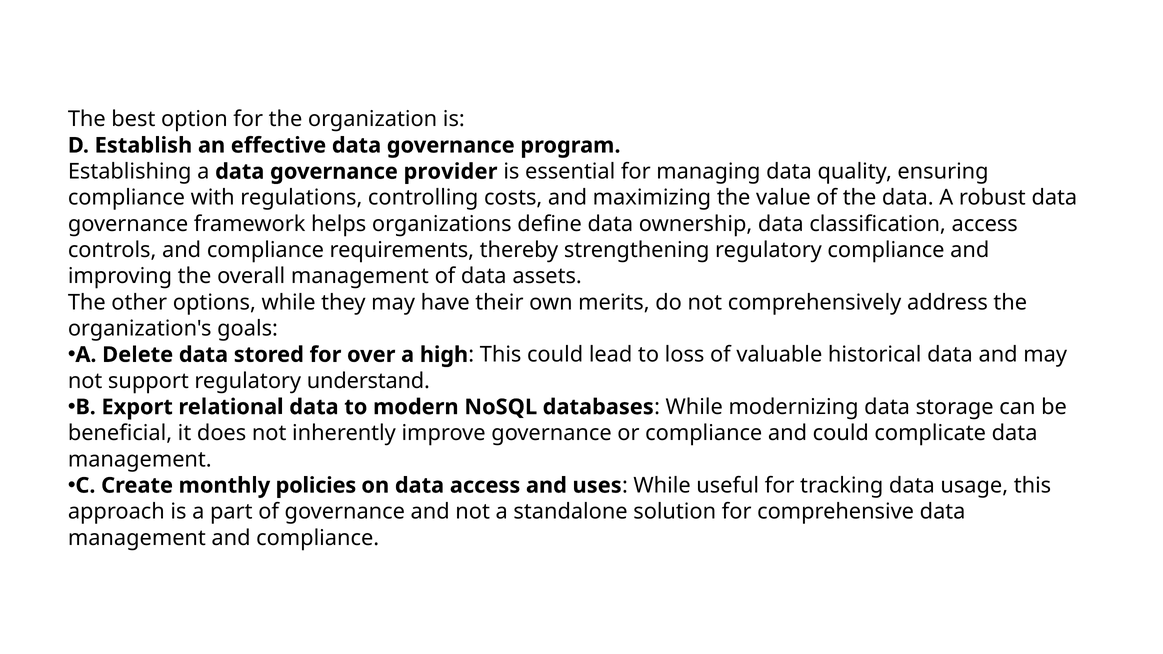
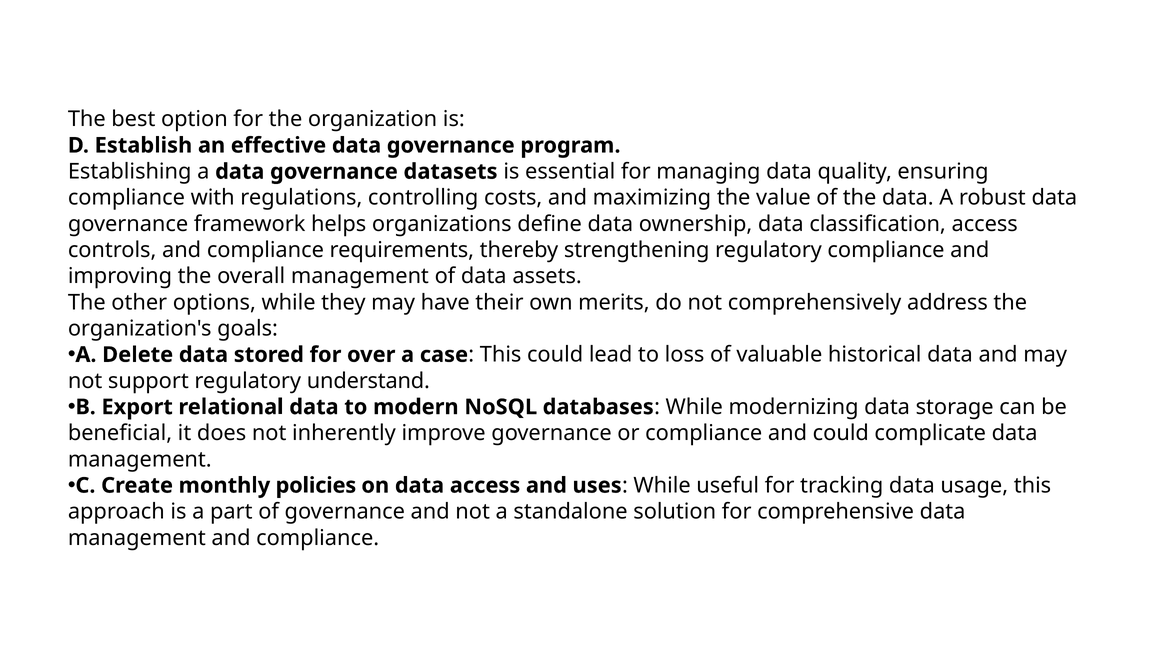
provider: provider -> datasets (451, 172)
high: high -> case (444, 355)
